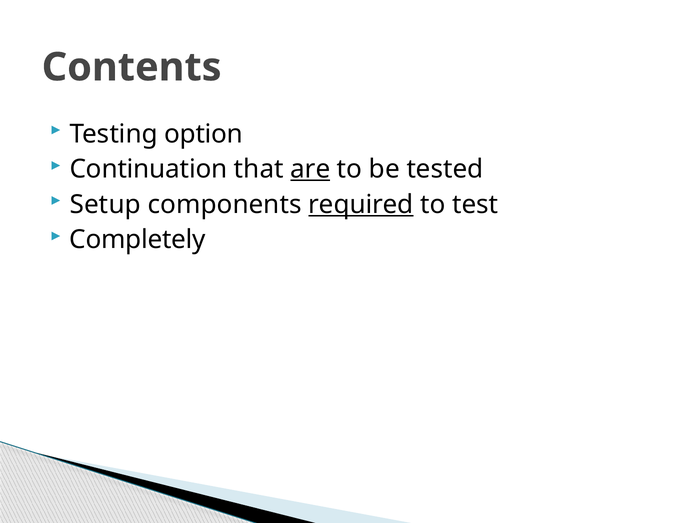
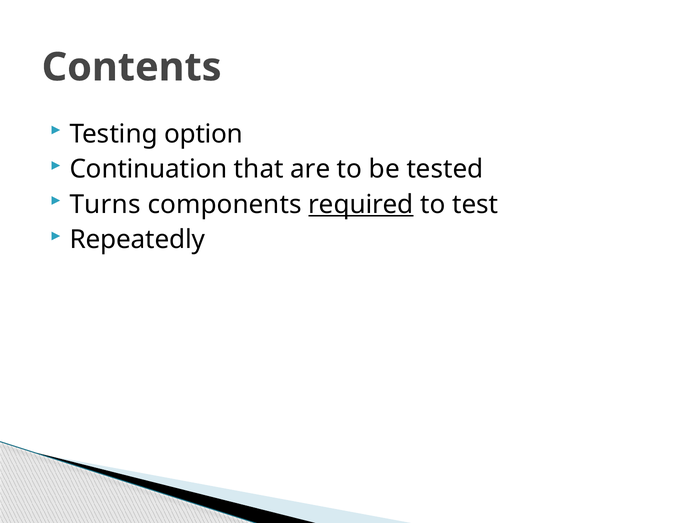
are underline: present -> none (310, 169)
Setup: Setup -> Turns (105, 204)
Completely: Completely -> Repeatedly (137, 240)
